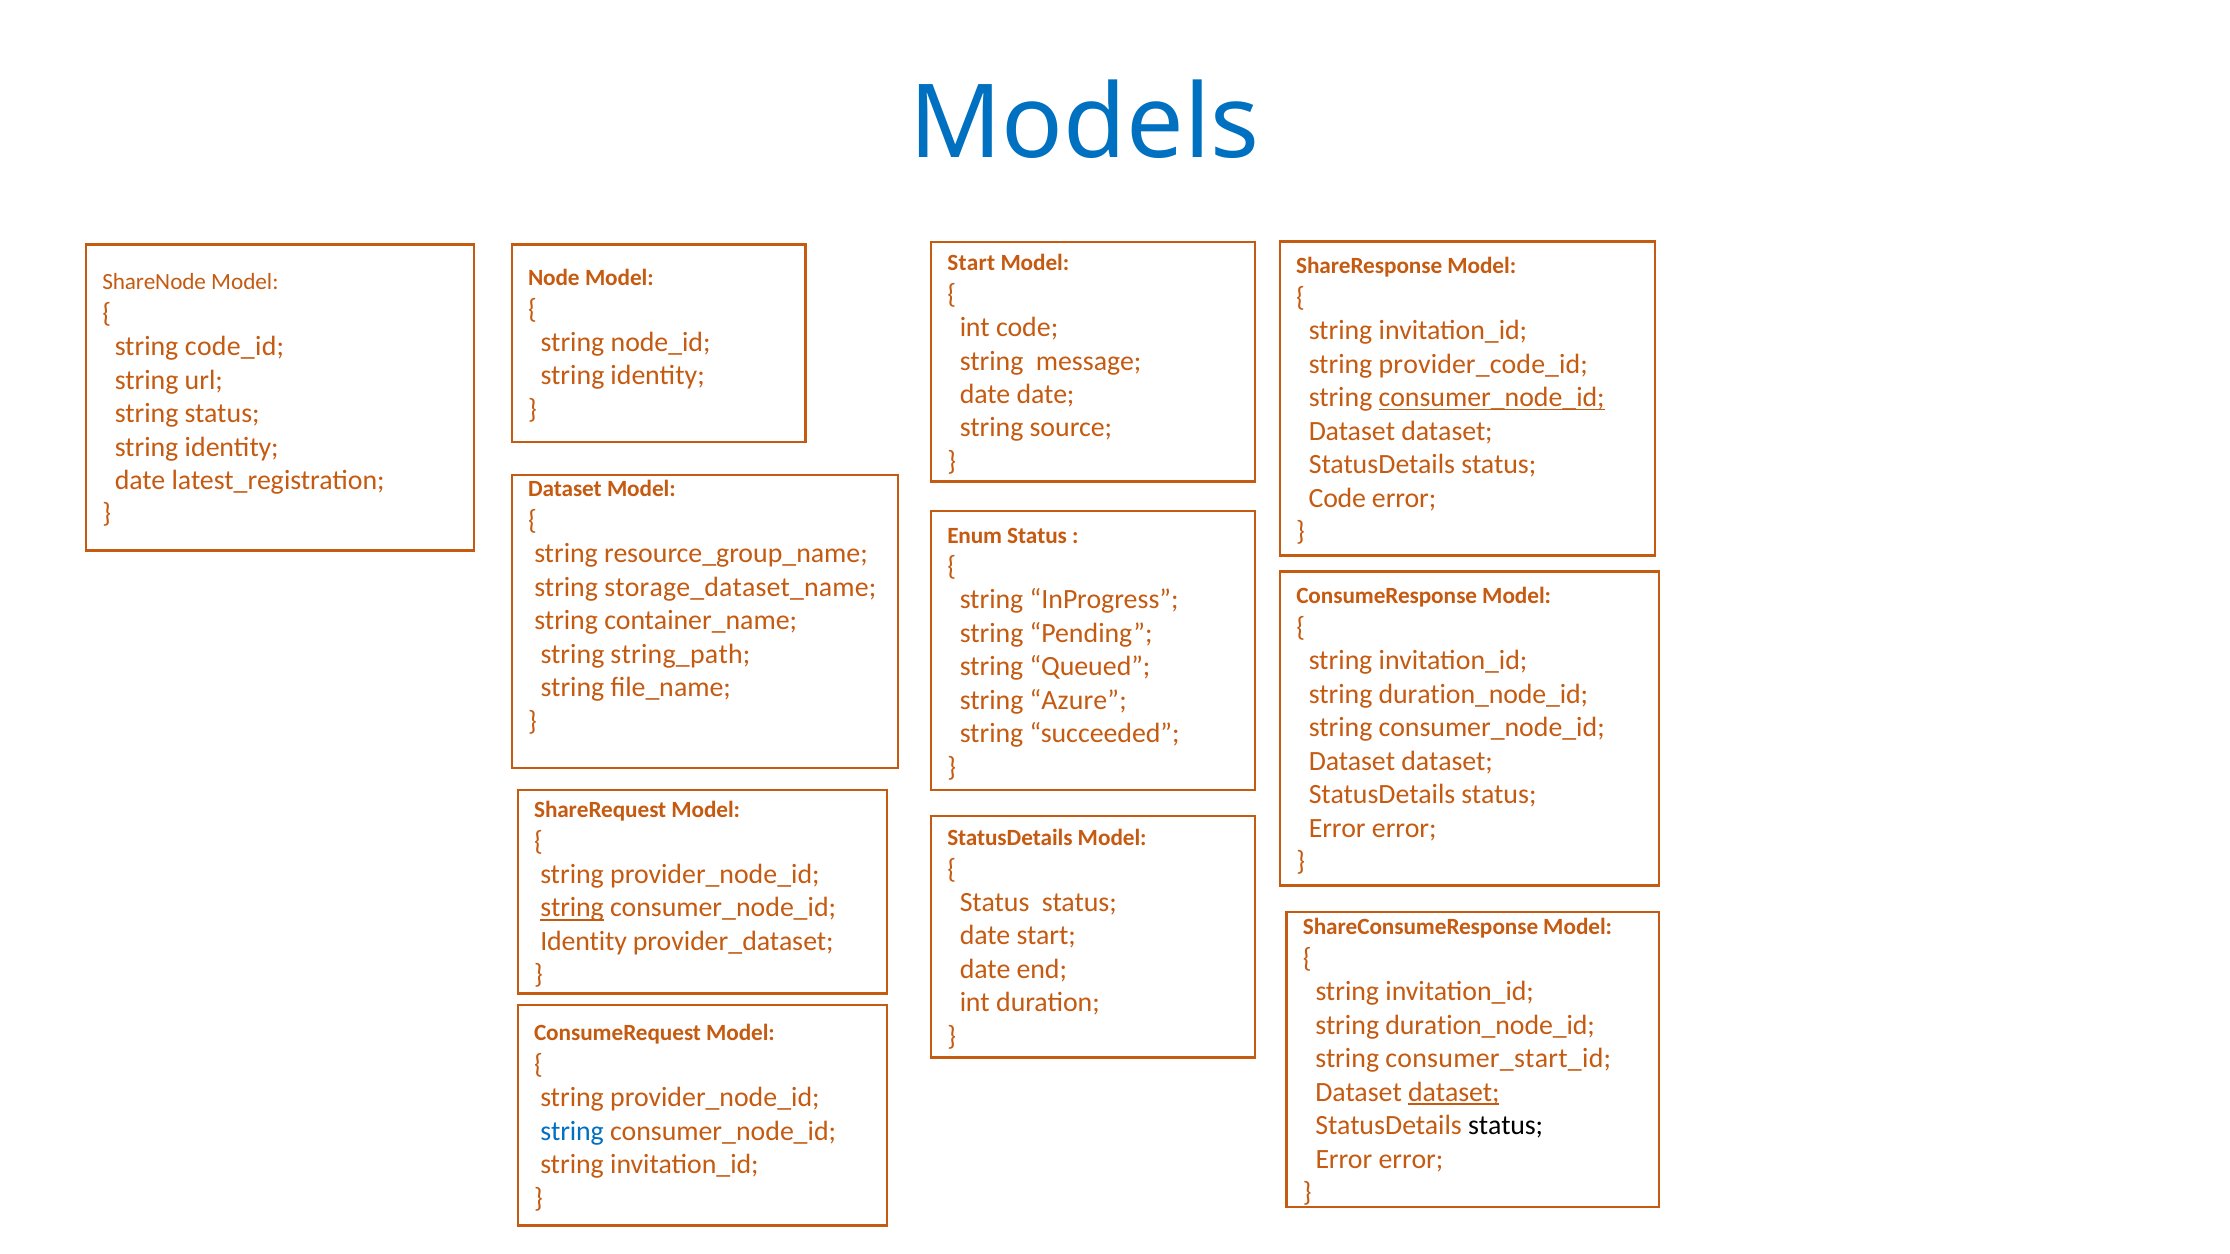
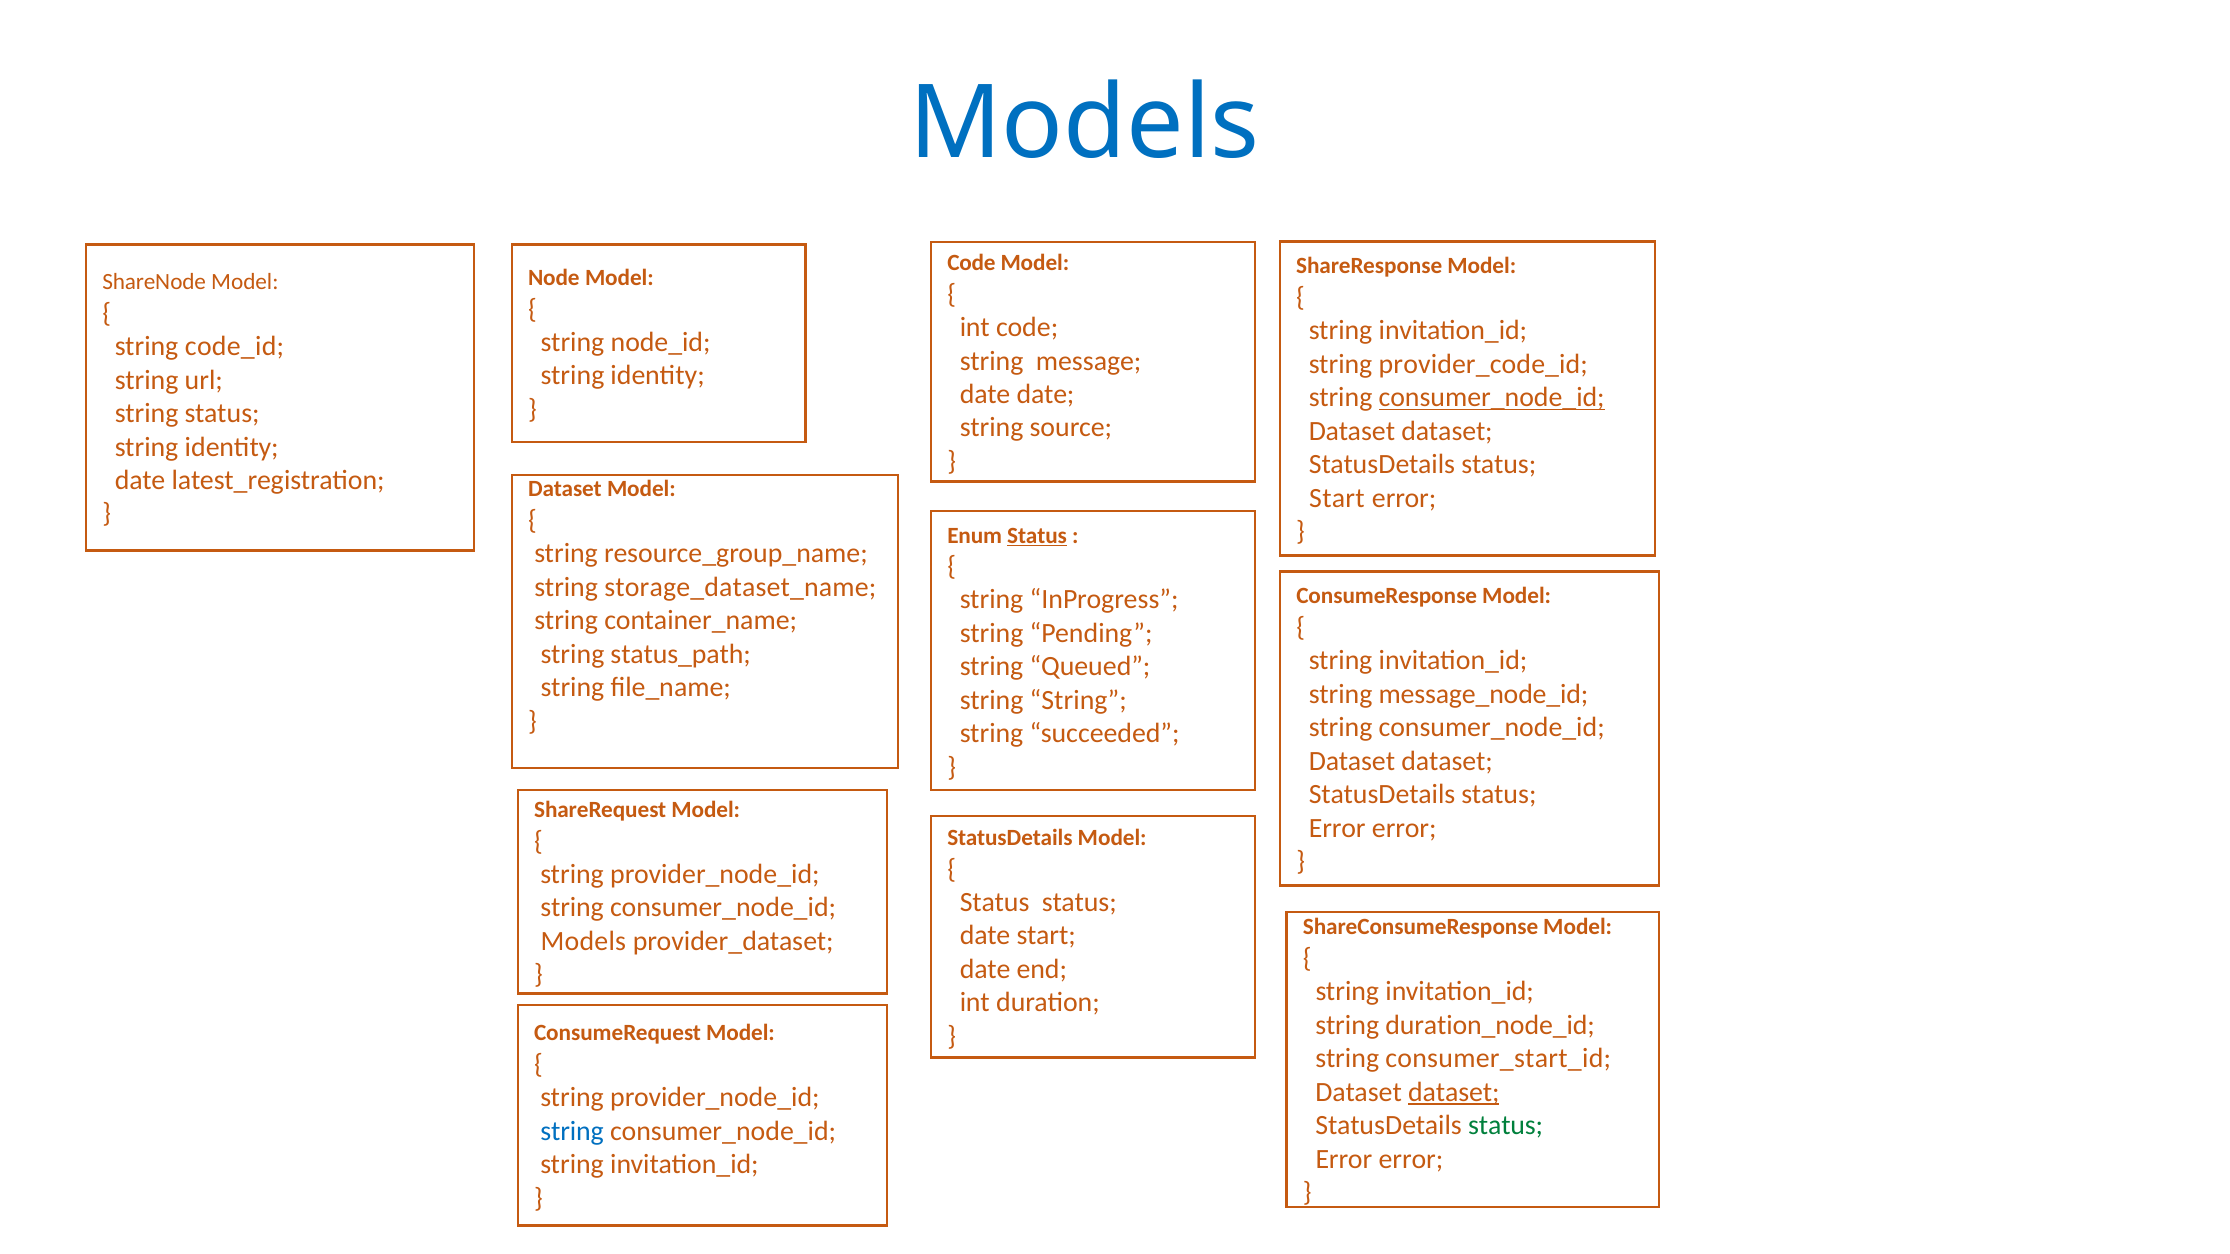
Start: Start -> Code (971, 263)
Code: Code -> Start (1337, 498)
Status underline: none -> present (1037, 535)
string_path: string_path -> status_path (681, 654)
duration_node_id: duration_node_id -> message_node_id (1483, 694)
Azure: Azure -> String (1078, 700)
string underline: present -> none (572, 908)
Identity: Identity -> Models (583, 941)
status colour: black -> green (1506, 1126)
